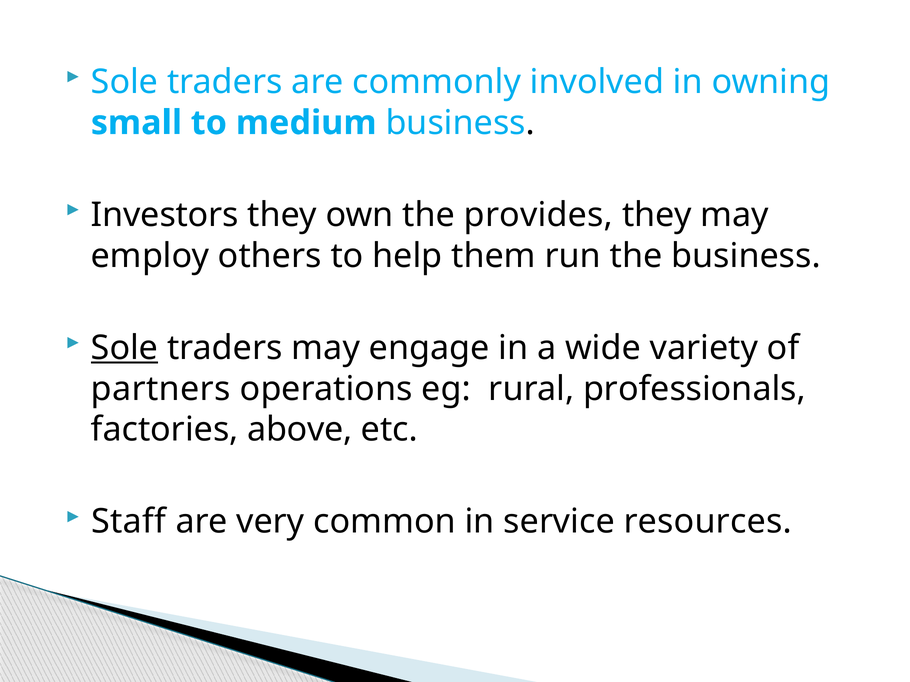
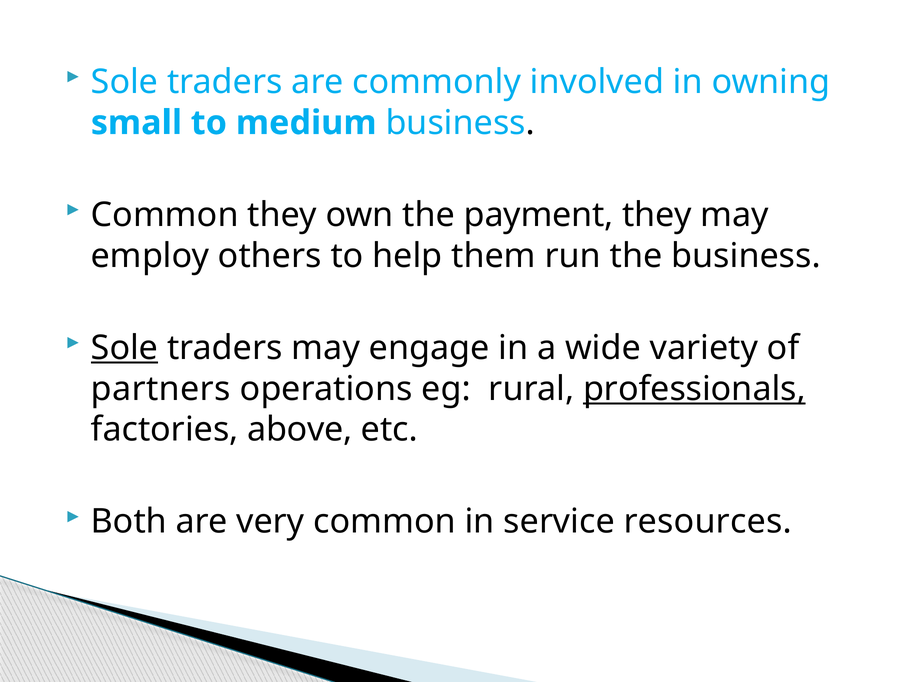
Investors: Investors -> Common (165, 215)
provides: provides -> payment (539, 215)
professionals underline: none -> present (694, 389)
Staff: Staff -> Both (129, 522)
